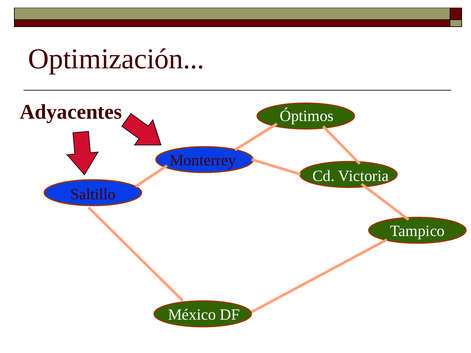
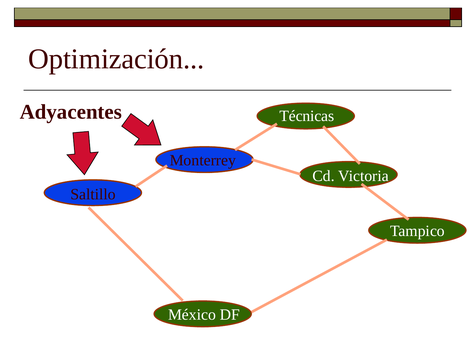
Óptimos: Óptimos -> Técnicas (307, 116)
